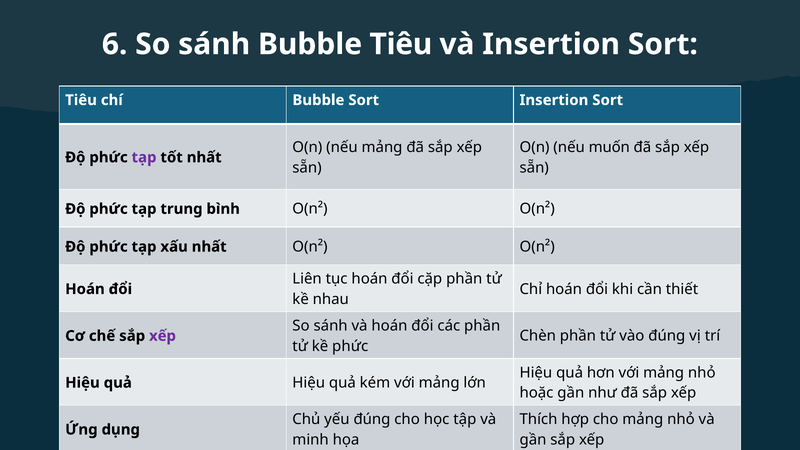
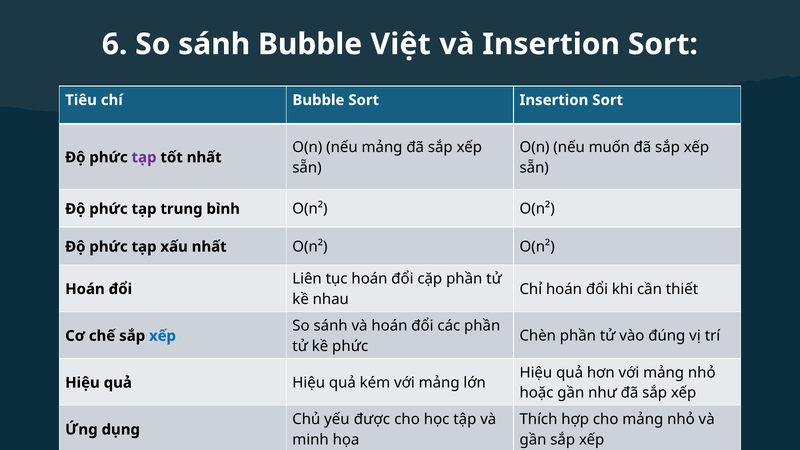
Bubble Tiêu: Tiêu -> Việt (401, 44)
xếp colour: purple -> blue (163, 336)
yếu đúng: đúng -> được (372, 419)
